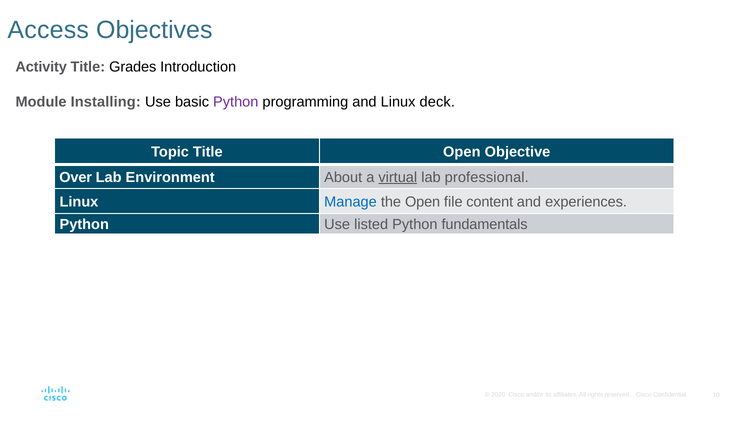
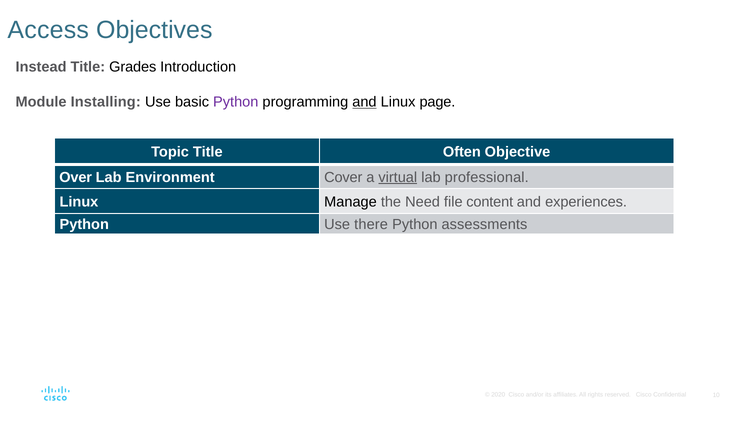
Activity: Activity -> Instead (41, 67)
and underline: none -> present (364, 102)
deck: deck -> page (437, 102)
Title Open: Open -> Often (462, 152)
About: About -> Cover (343, 177)
Manage colour: blue -> black (351, 202)
the Open: Open -> Need (423, 202)
listed: listed -> there (371, 224)
fundamentals: fundamentals -> assessments (484, 224)
